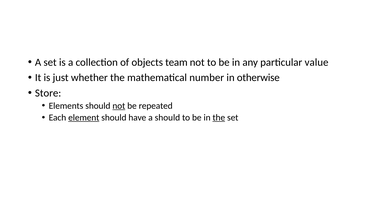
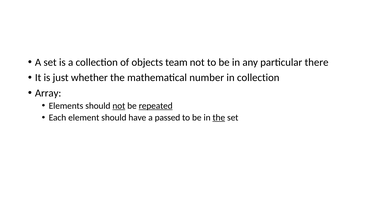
value: value -> there (317, 62)
in otherwise: otherwise -> collection (258, 78)
Store: Store -> Array (48, 93)
repeated underline: none -> present (156, 106)
element underline: present -> none (84, 118)
a should: should -> passed (167, 118)
